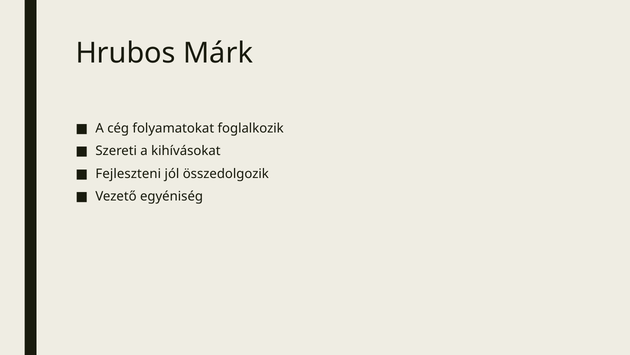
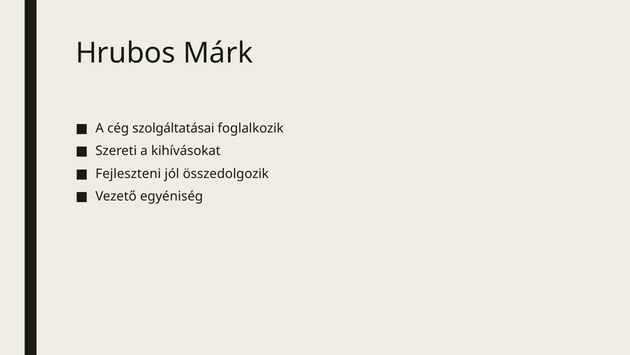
folyamatokat: folyamatokat -> szolgáltatásai (173, 128)
